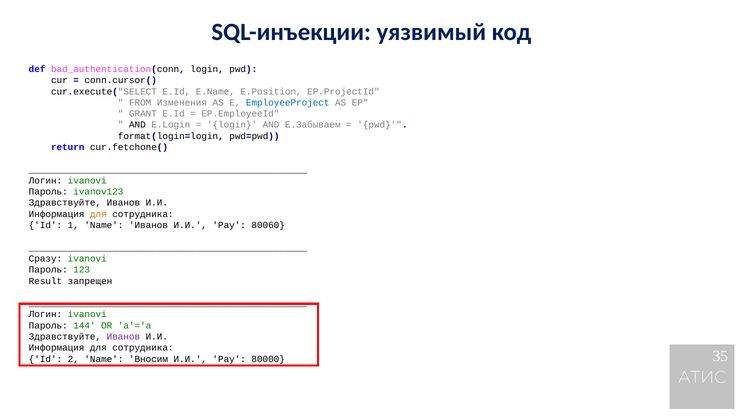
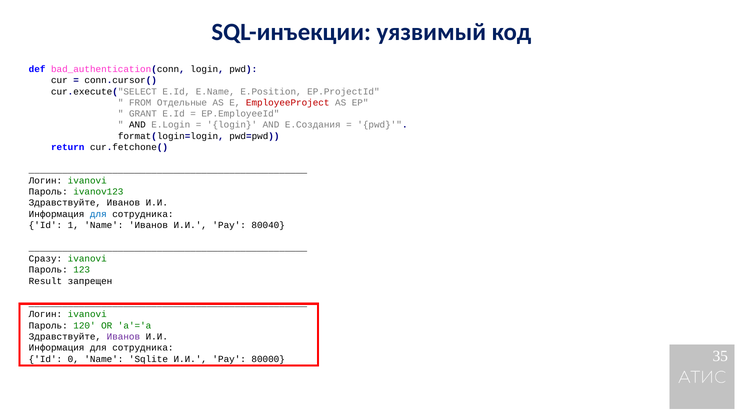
Изменения: Изменения -> Отдельные (182, 103)
EmployeeProject colour: blue -> red (288, 103)
E.Забываем: E.Забываем -> E.Создания (313, 125)
для colour: orange -> blue (98, 214)
80060: 80060 -> 80040 (268, 225)
144: 144 -> 120 (84, 325)
2: 2 -> 0 (73, 359)
Вносим: Вносим -> Sqlite (148, 359)
